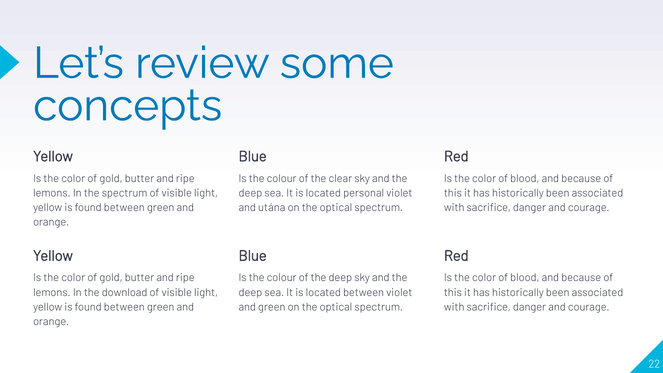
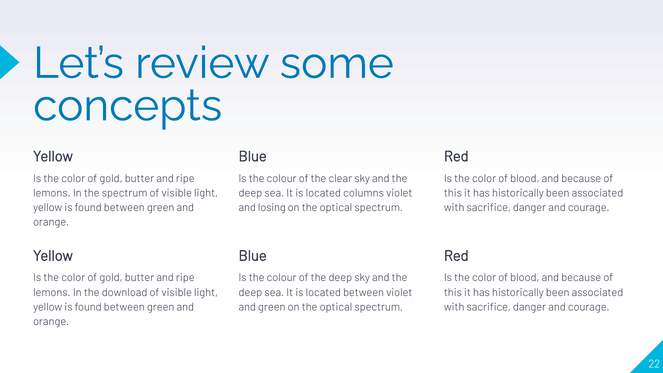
personal: personal -> columns (364, 193)
utána: utána -> losing (272, 207)
